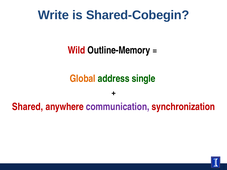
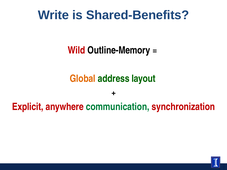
Shared-Cobegin: Shared-Cobegin -> Shared-Benefits (138, 15)
single: single -> layout (144, 79)
Shared: Shared -> Explicit (28, 107)
communication colour: purple -> green (118, 107)
